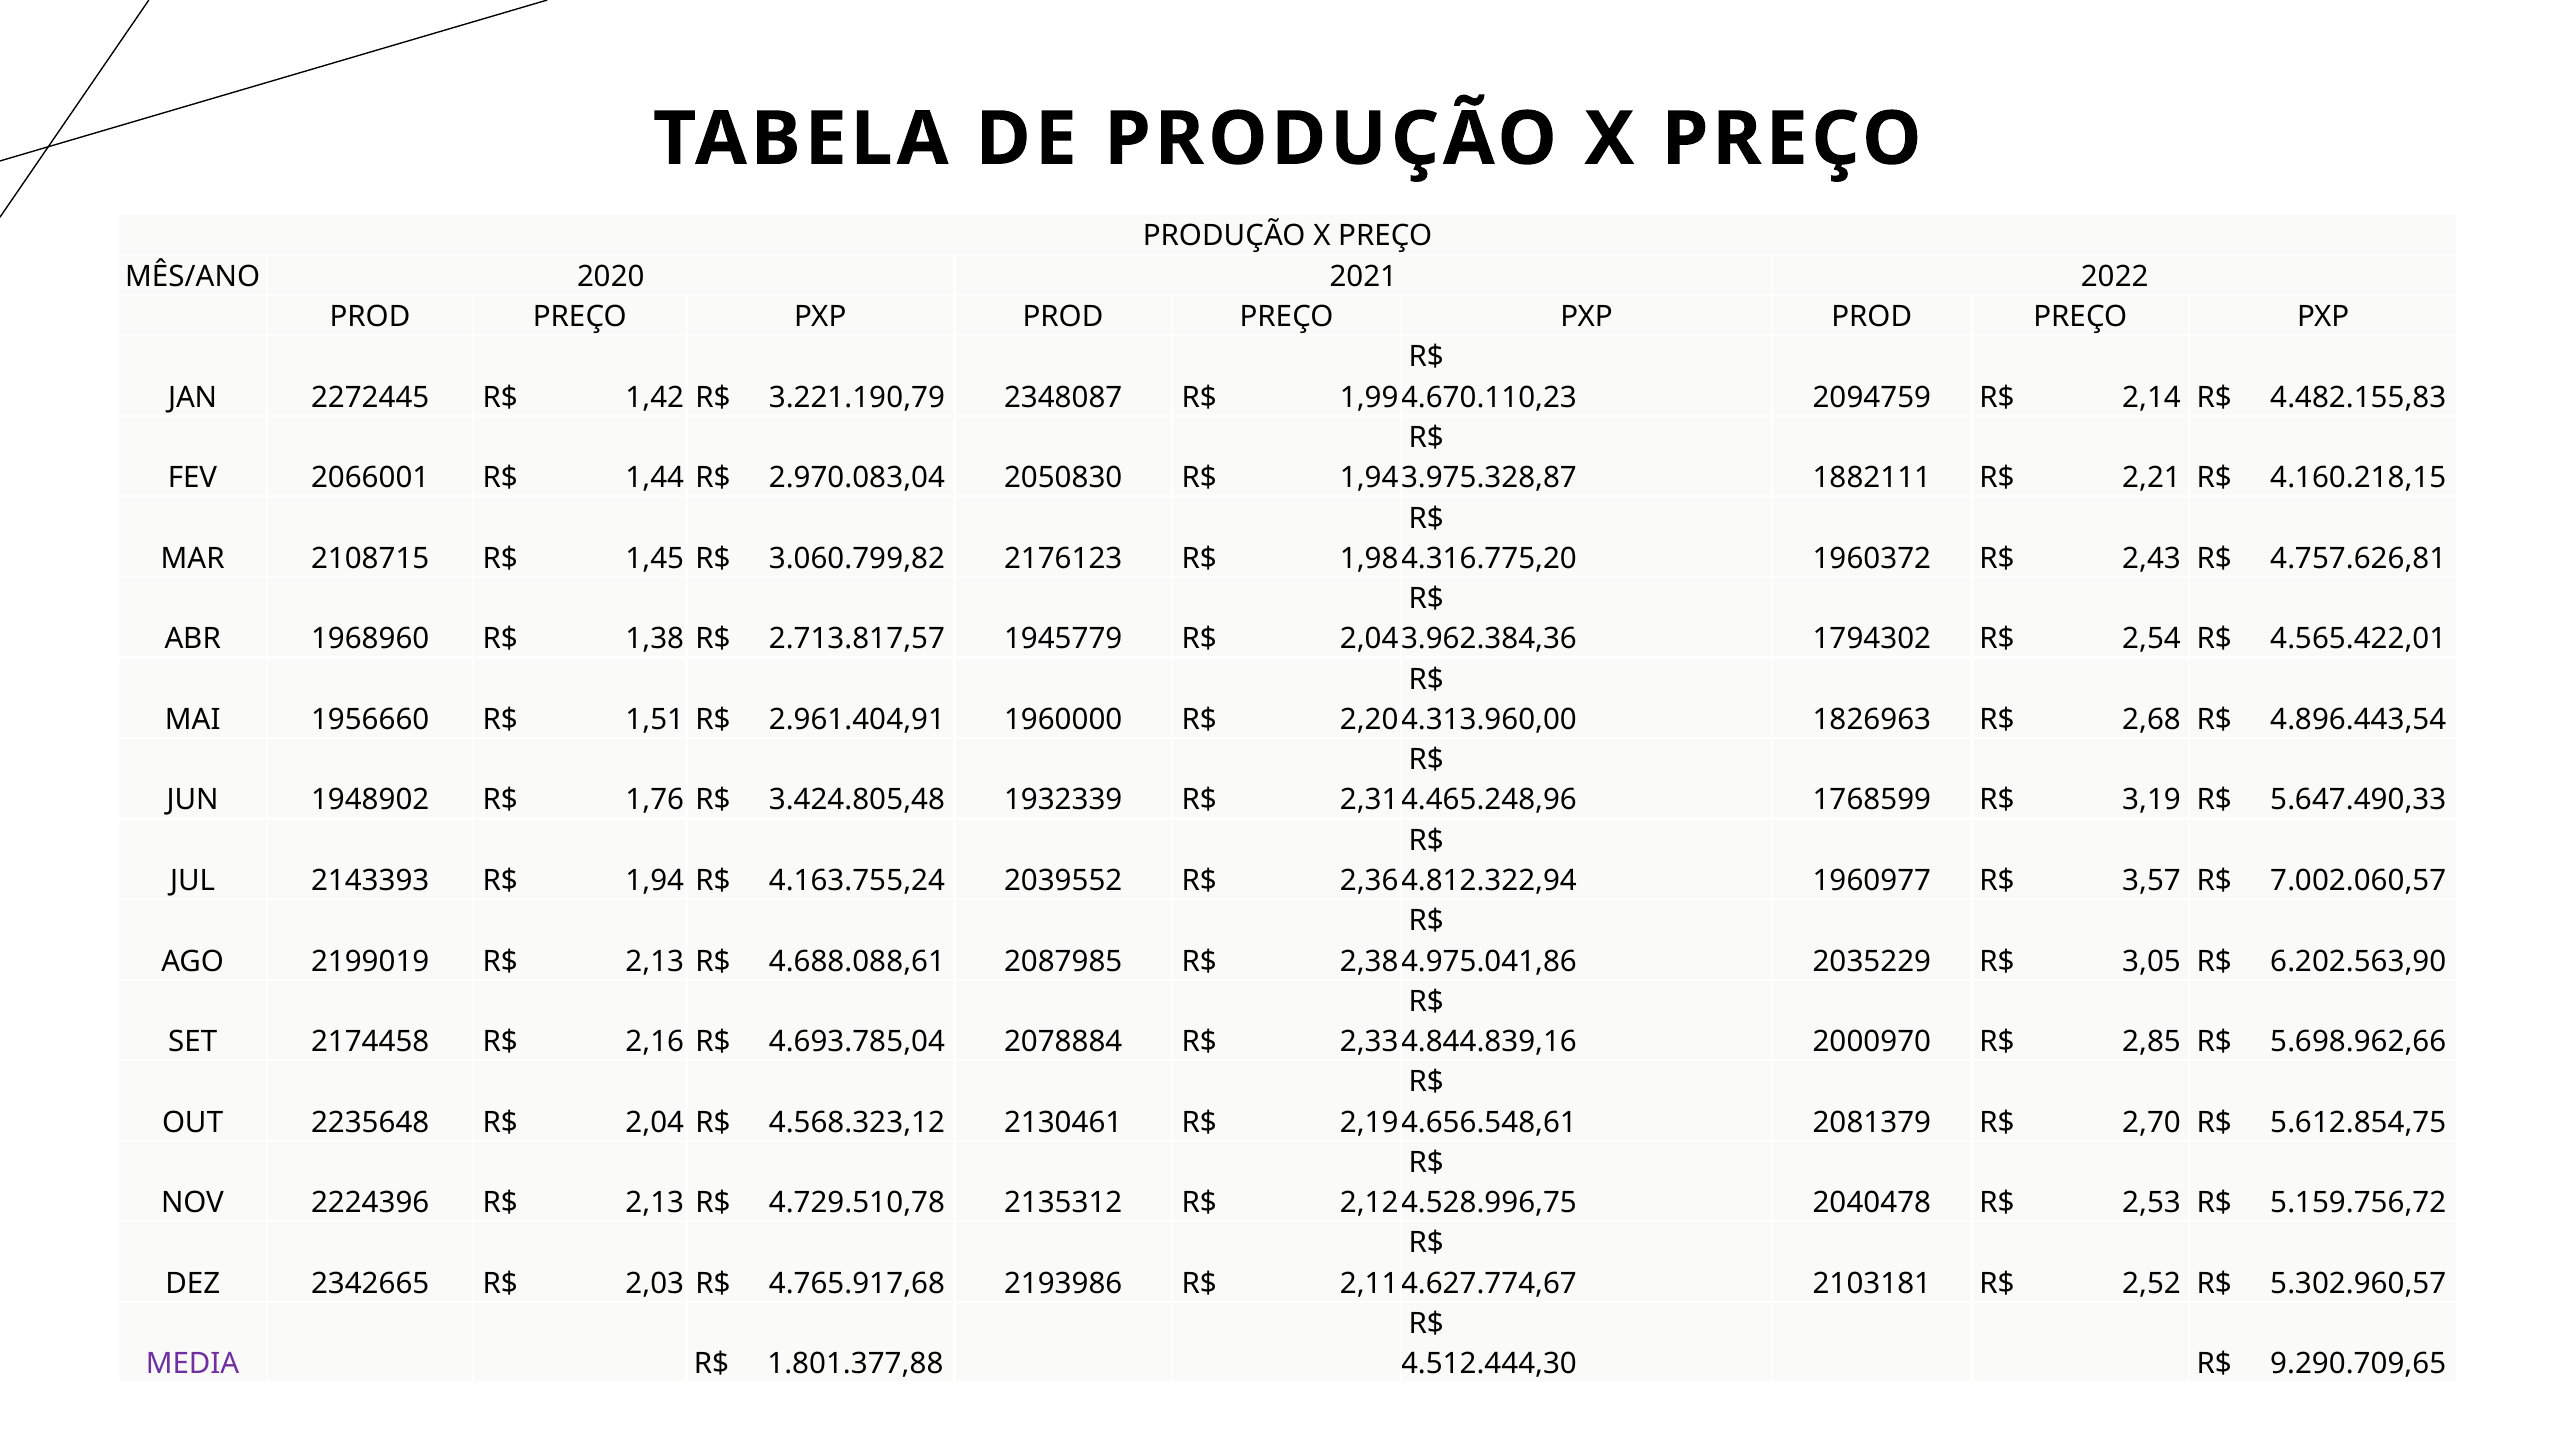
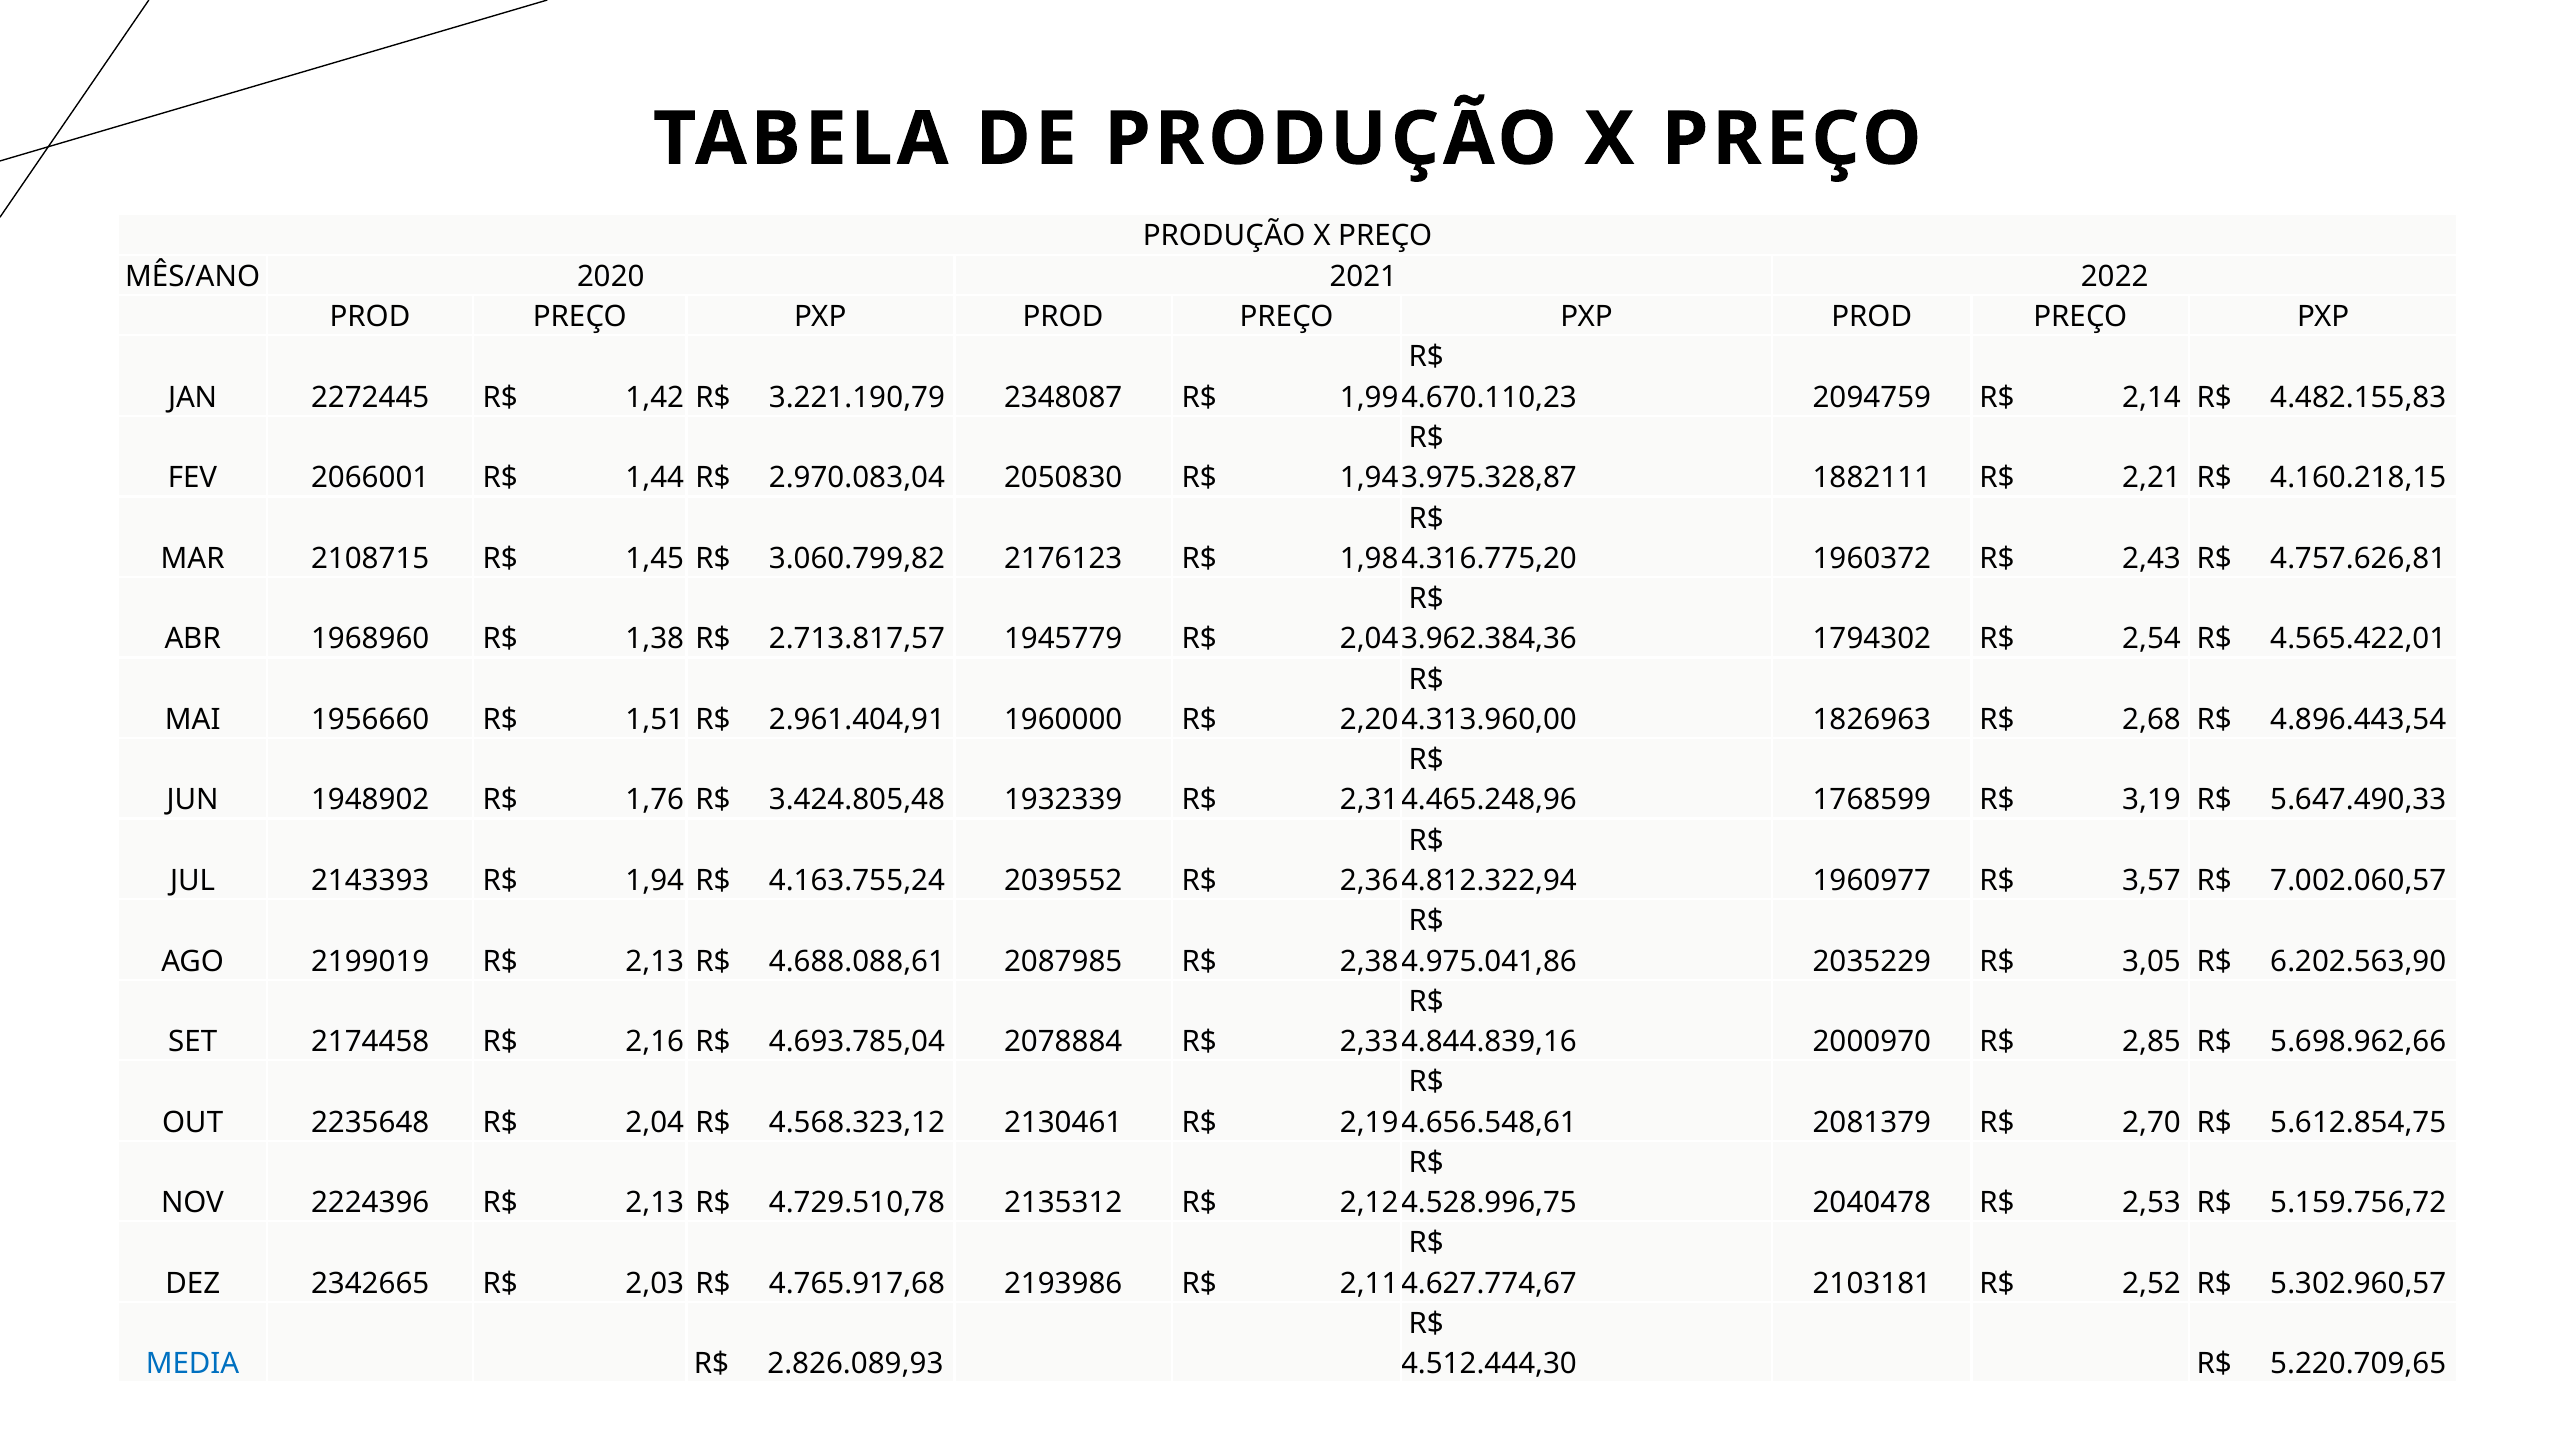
MEDIA colour: purple -> blue (193, 1364)
1.801.377,88: 1.801.377,88 -> 2.826.089,93 (855, 1364)
9.290.709,65: 9.290.709,65 -> 5.220.709,65 (2358, 1364)
